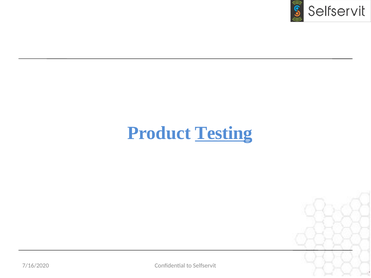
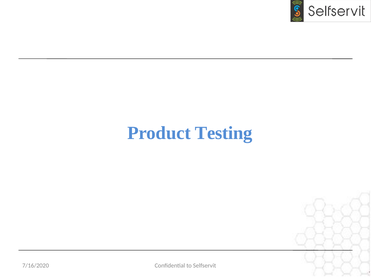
Testing underline: present -> none (224, 133)
